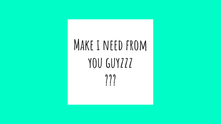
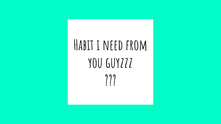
Make: Make -> Habit (84, 45)
